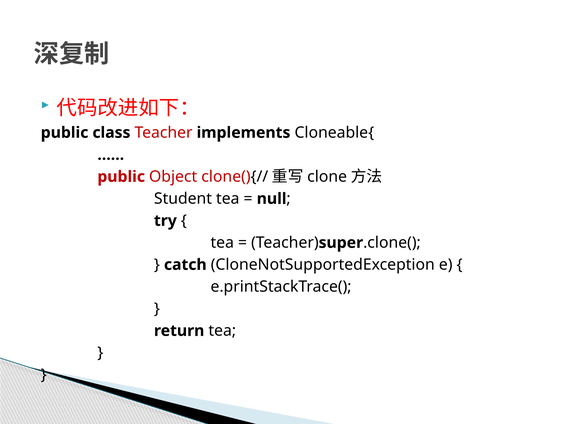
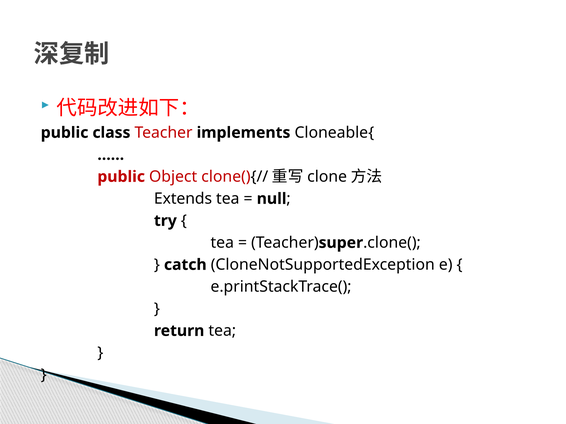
Student: Student -> Extends (183, 199)
